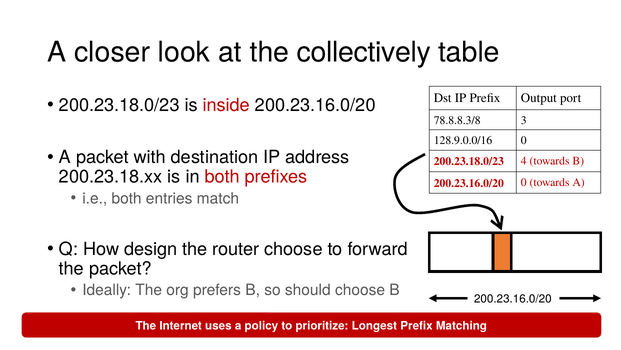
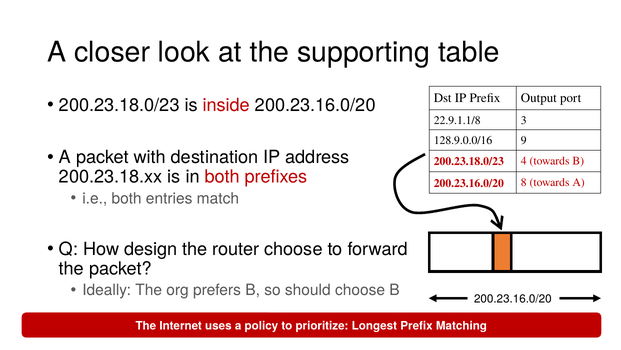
collectively: collectively -> supporting (364, 52)
78.8.8.3/8: 78.8.8.3/8 -> 22.9.1.1/8 (457, 120)
128.9.0.0/16 0: 0 -> 9 (524, 140)
0: 0 -> 8 (524, 182)
